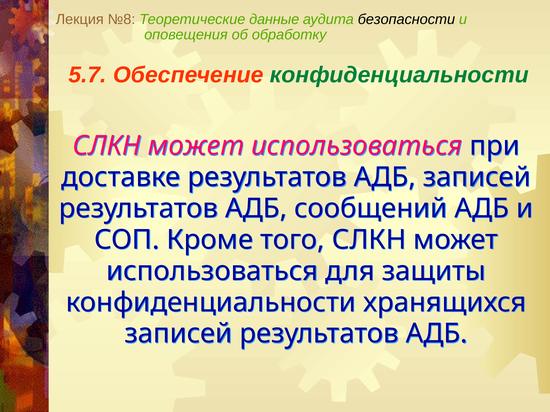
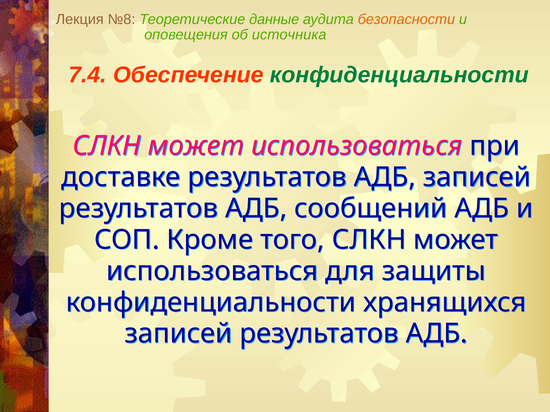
безопасности colour: black -> orange (406, 19)
обработку: обработку -> источника (289, 35)
5.7: 5.7 -> 7.4 (88, 75)
